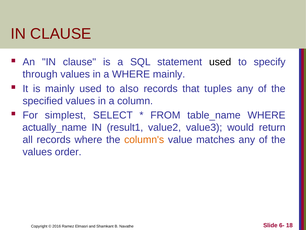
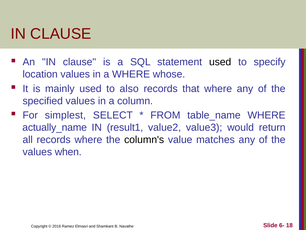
through: through -> location (40, 74)
WHERE mainly: mainly -> whose (169, 74)
that tuples: tuples -> where (218, 88)
column's colour: orange -> black (144, 139)
order: order -> when (68, 152)
